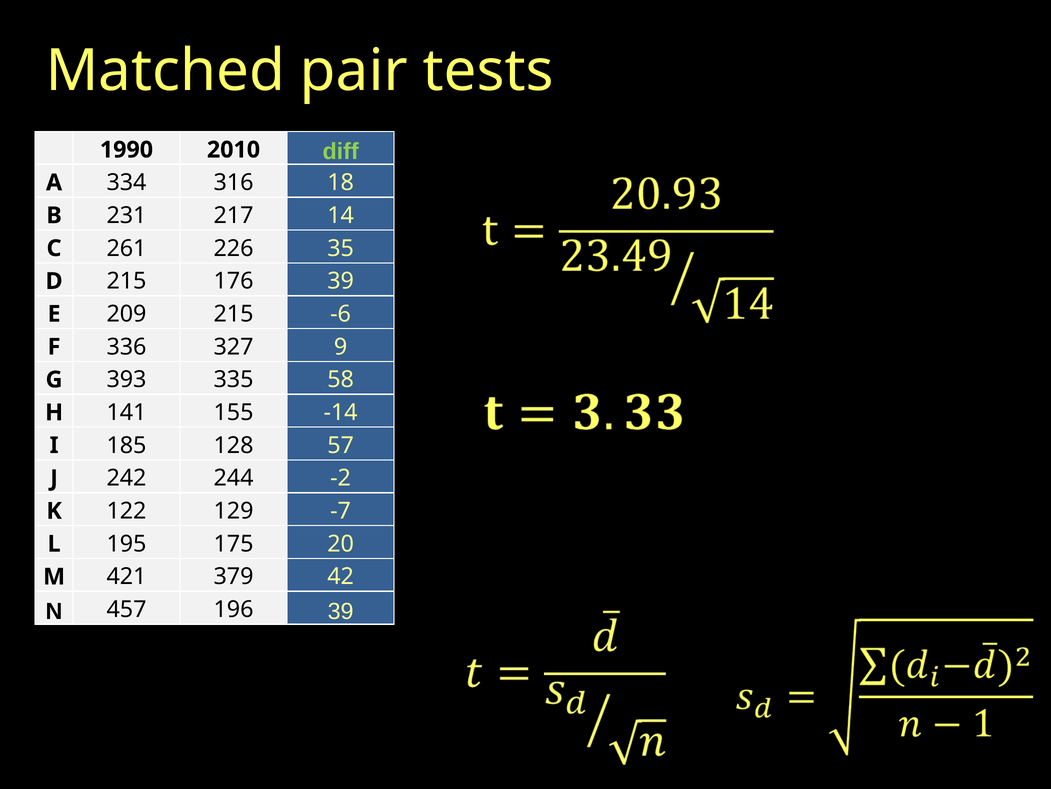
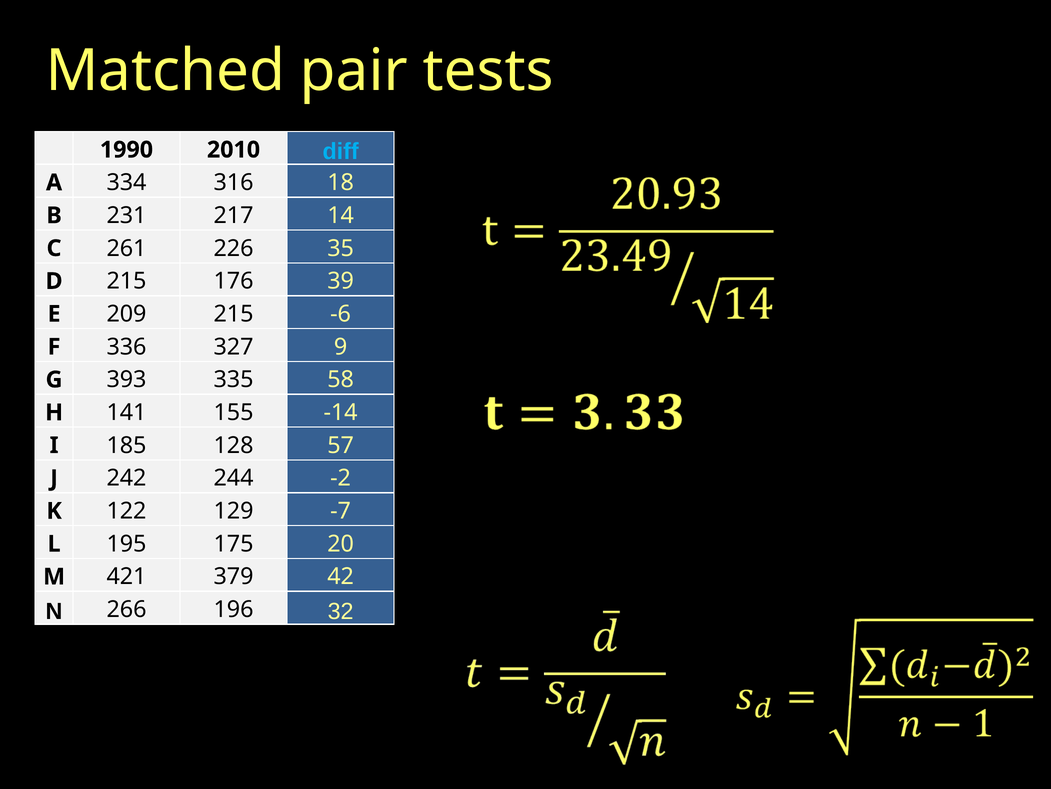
diff colour: light green -> light blue (341, 152)
457: 457 -> 266 (126, 609)
196 39: 39 -> 32 (341, 611)
